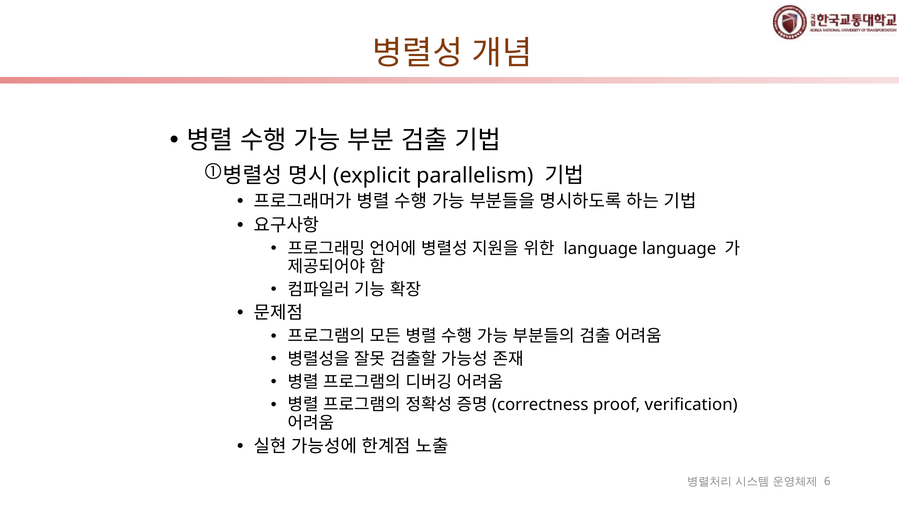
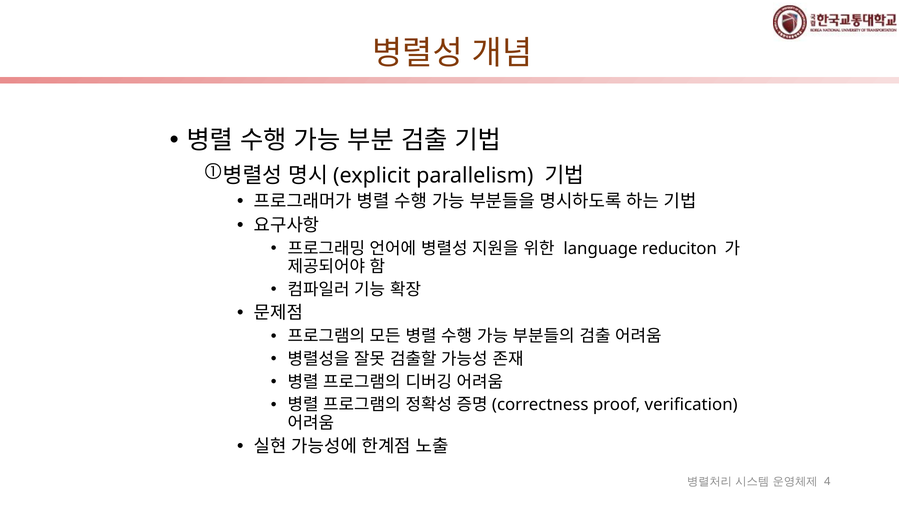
language language: language -> reduciton (679, 249)
6: 6 -> 4 (827, 482)
